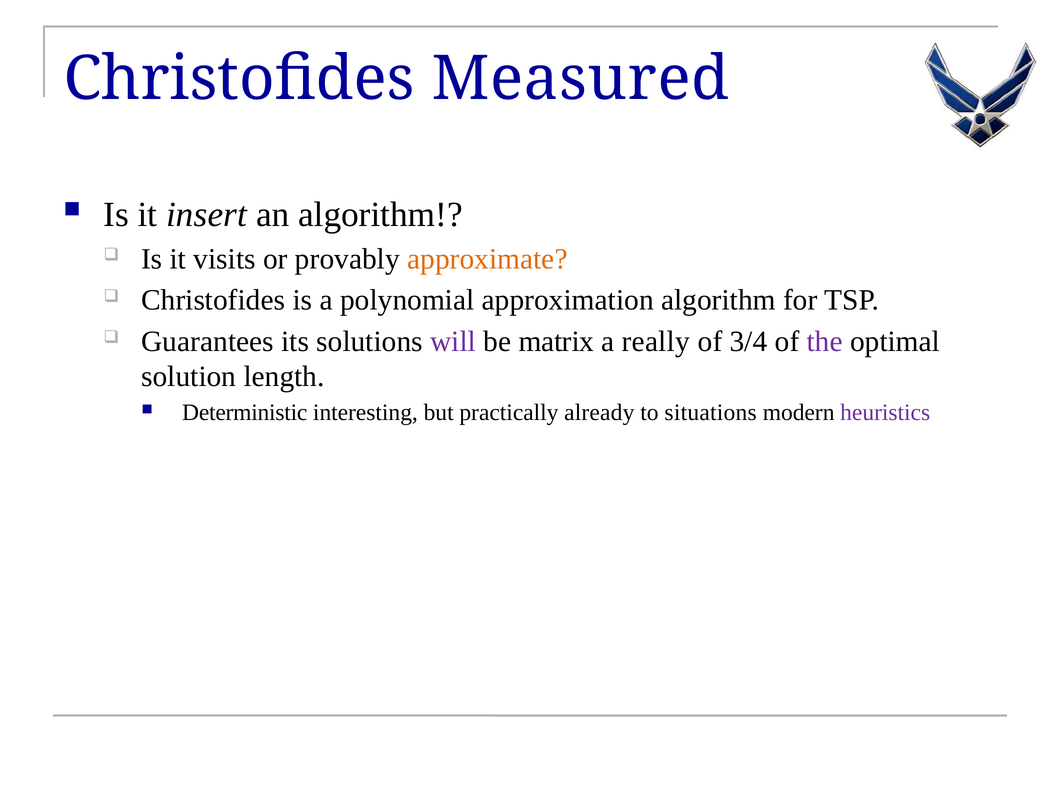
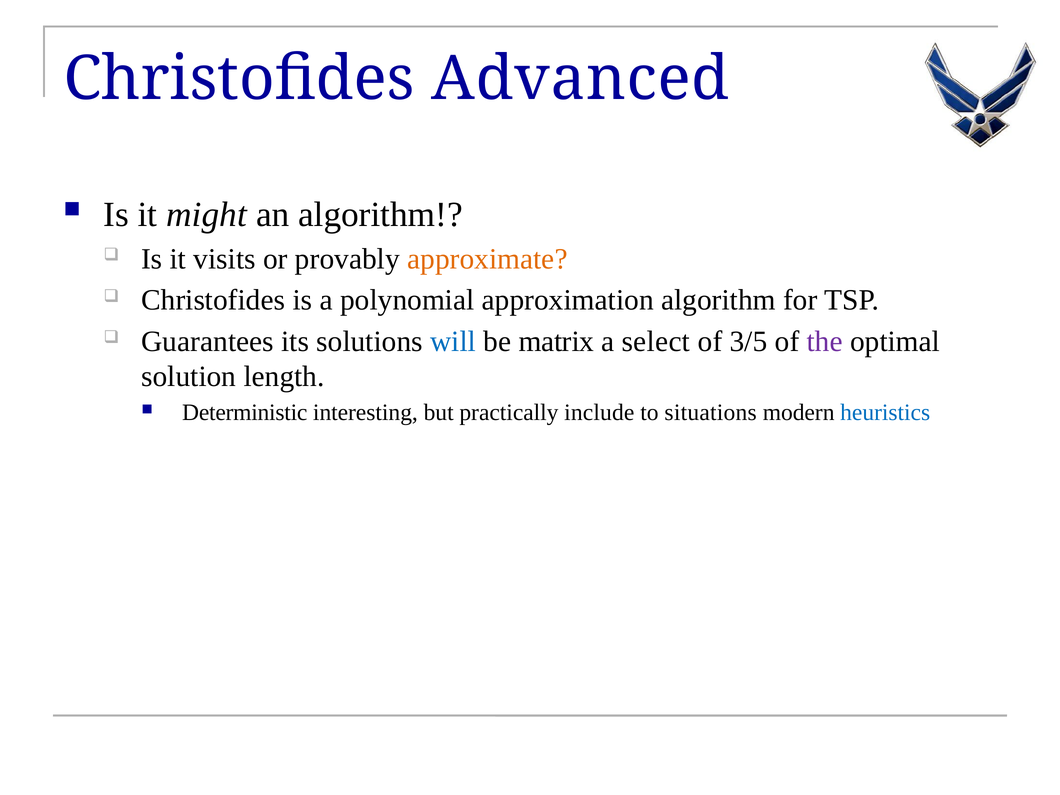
Measured: Measured -> Advanced (580, 79)
insert: insert -> might (207, 214)
will colour: purple -> blue (453, 341)
really: really -> select (656, 341)
3/4: 3/4 -> 3/5 (749, 341)
already: already -> include (599, 413)
heuristics colour: purple -> blue (885, 413)
